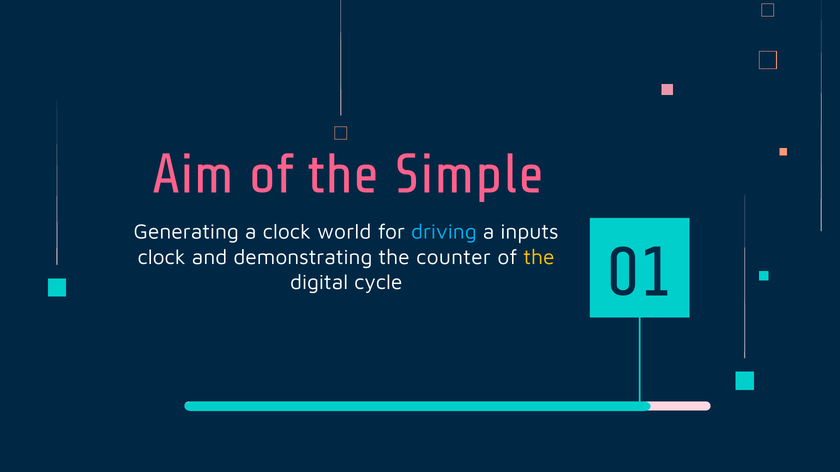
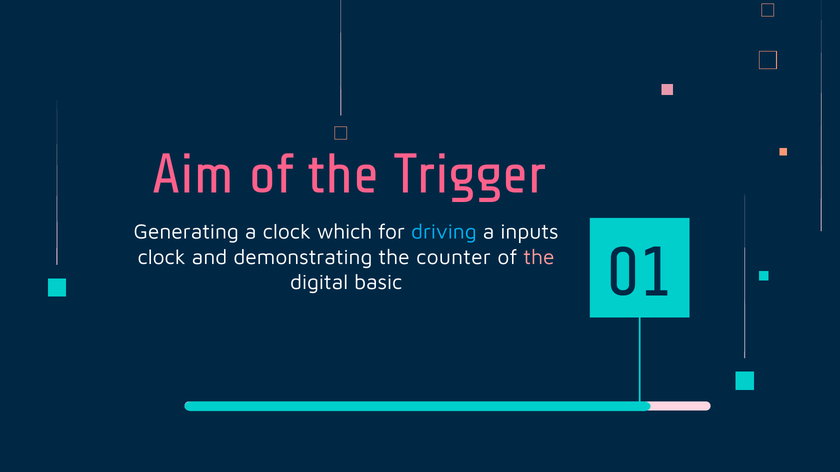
Simple: Simple -> Trigger (470, 174)
world: world -> which (345, 232)
the colour: yellow -> pink (539, 257)
cycle: cycle -> basic (378, 283)
